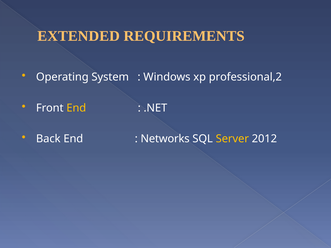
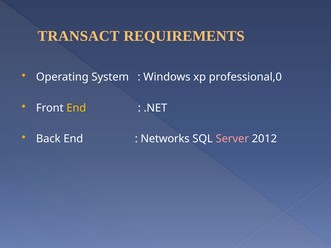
EXTENDED: EXTENDED -> TRANSACT (79, 36)
professional,2: professional,2 -> professional,0 (245, 77)
Server colour: yellow -> pink (232, 139)
